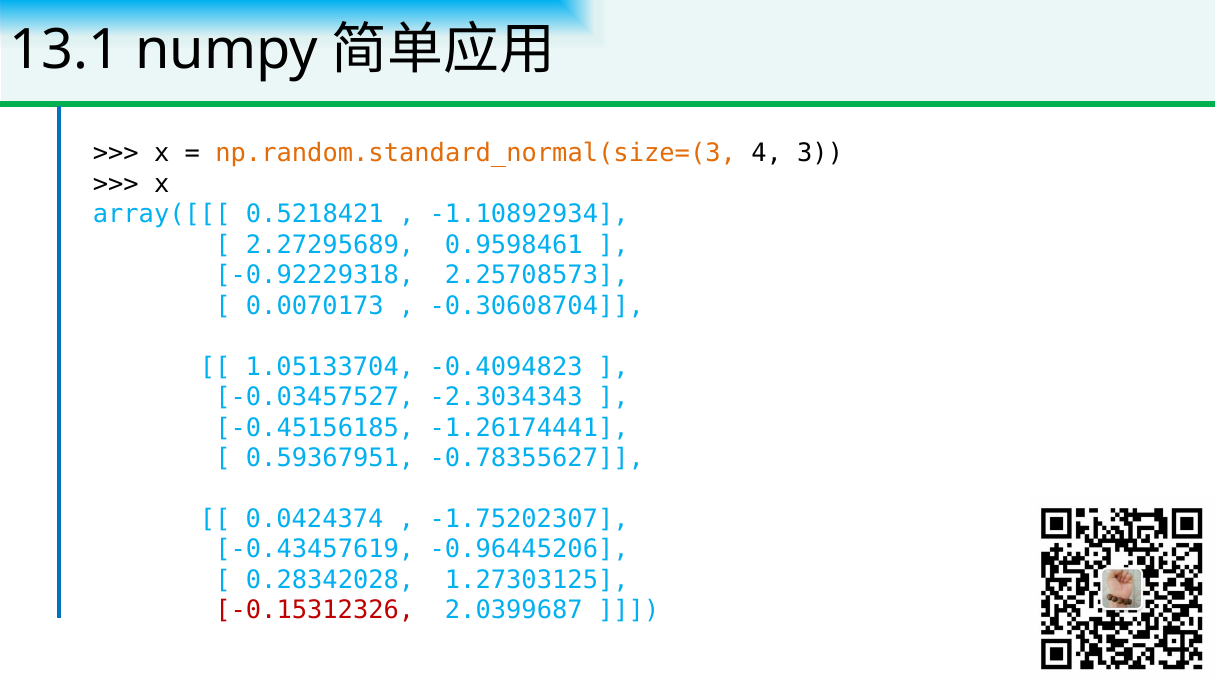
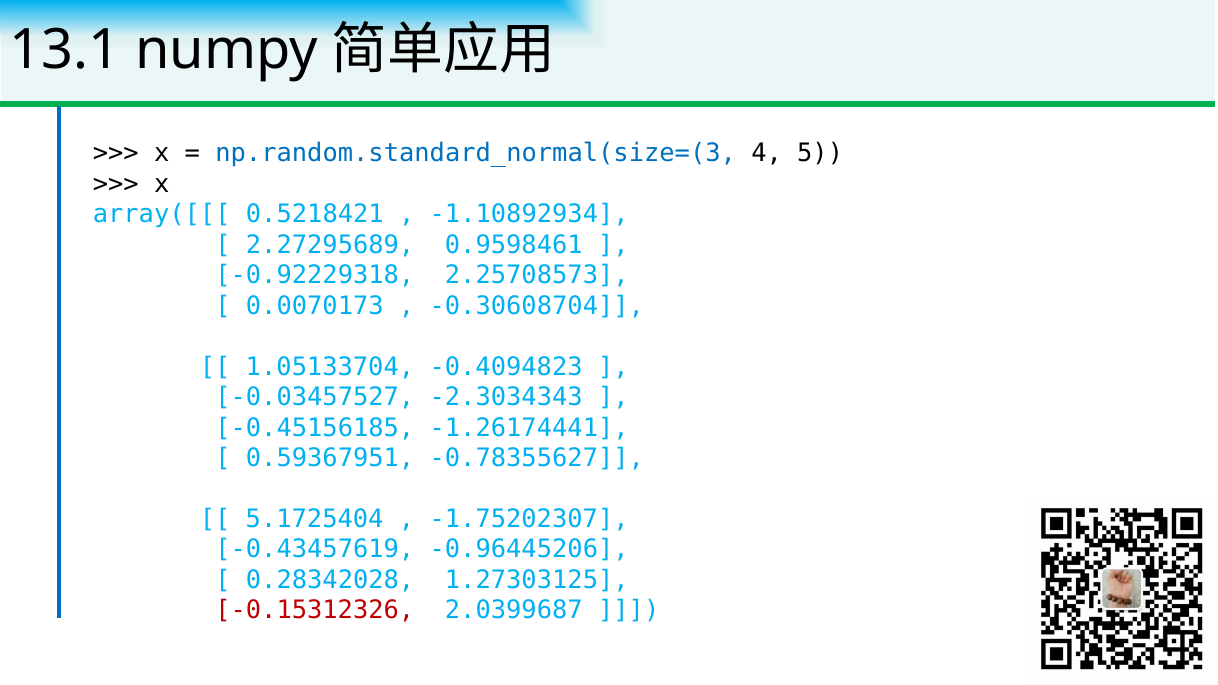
np.random.standard_normal(size=(3 colour: orange -> blue (476, 154)
3: 3 -> 5 (820, 154)
0.0424374: 0.0424374 -> 5.1725404 (315, 519)
